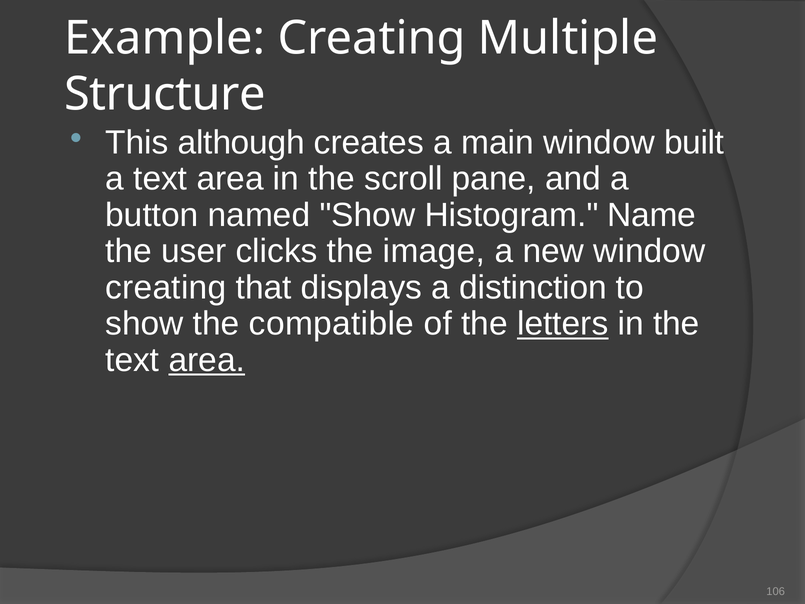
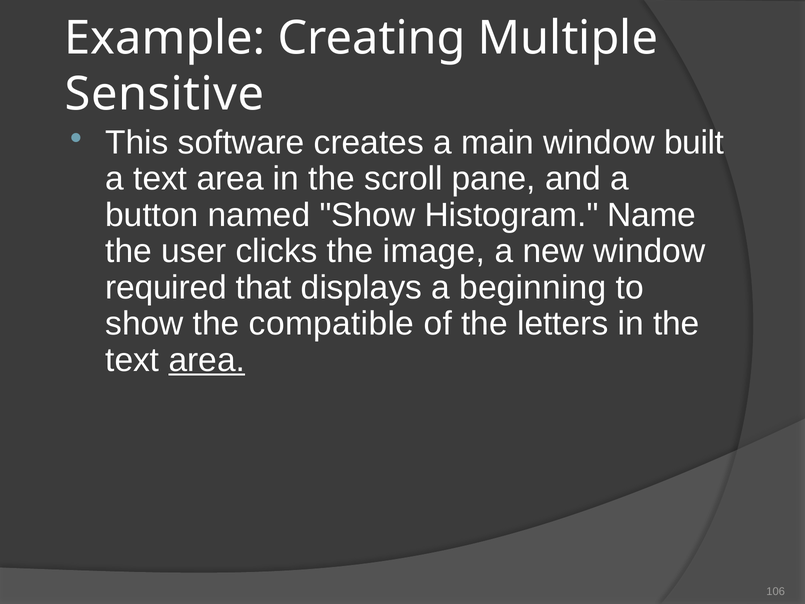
Structure: Structure -> Sensitive (164, 94)
although: although -> software (241, 143)
creating: creating -> required (166, 288)
distinction: distinction -> beginning (533, 288)
letters underline: present -> none (563, 324)
